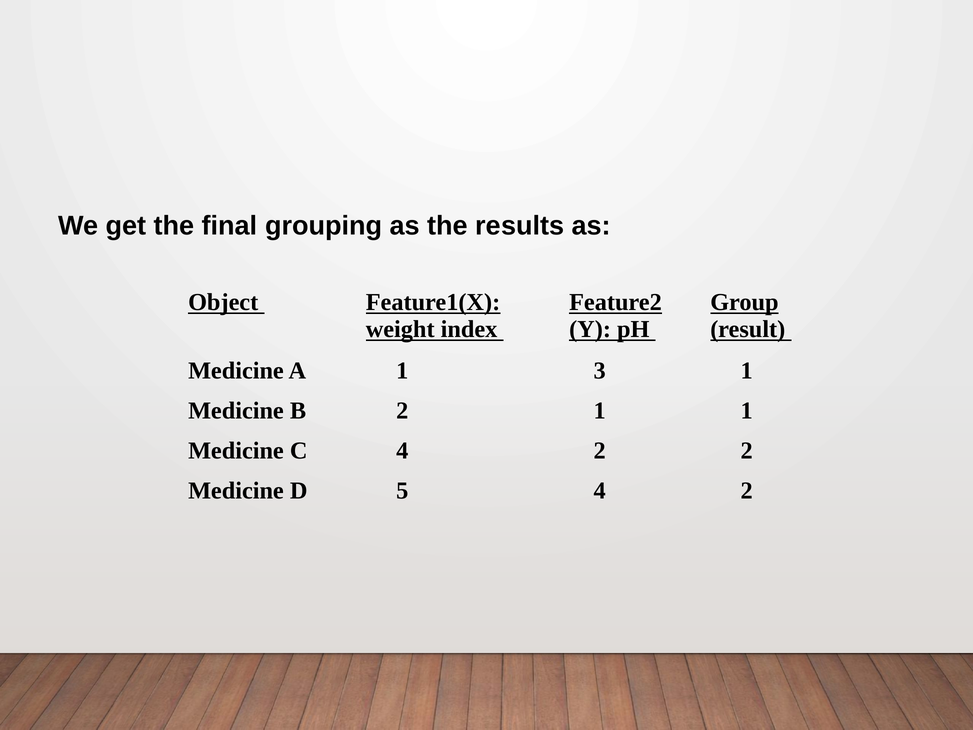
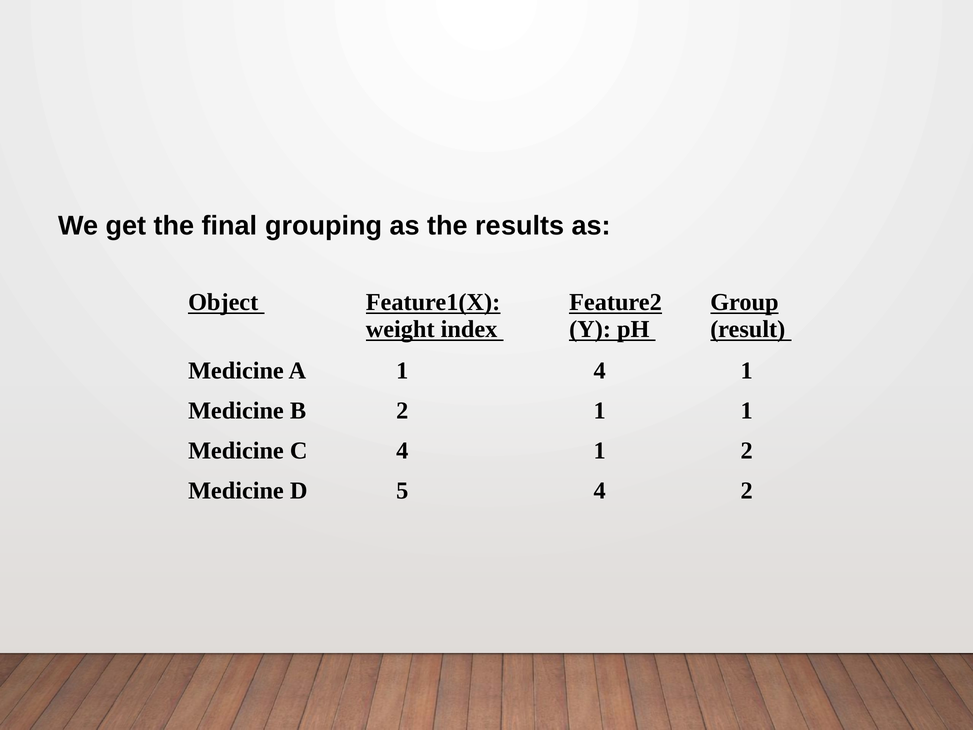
1 3: 3 -> 4 (600, 370)
C 4 2: 2 -> 1 (600, 450)
